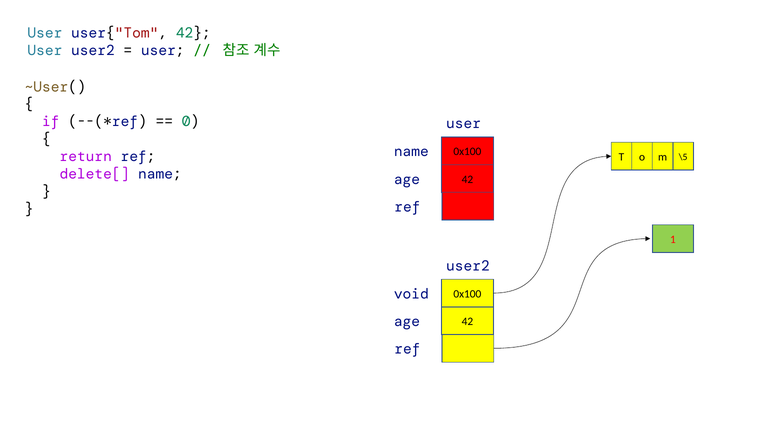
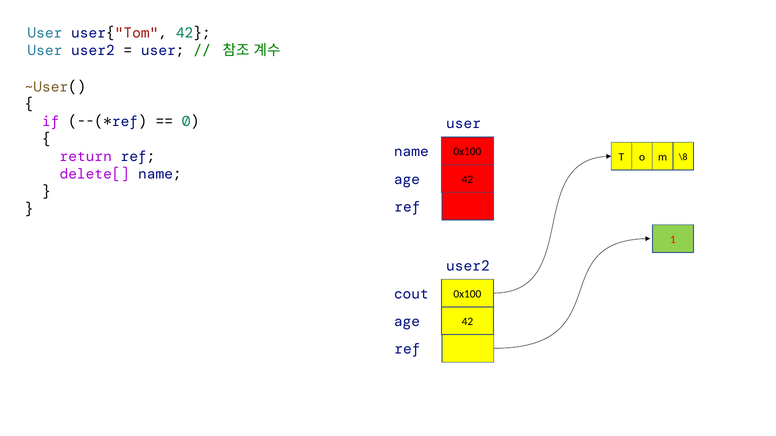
\5: \5 -> \8 (683, 157)
void: void -> cout (411, 294)
